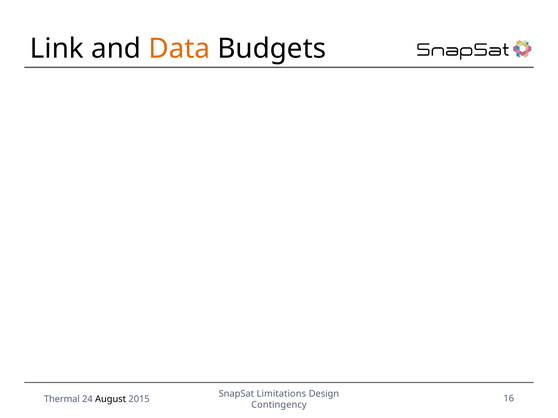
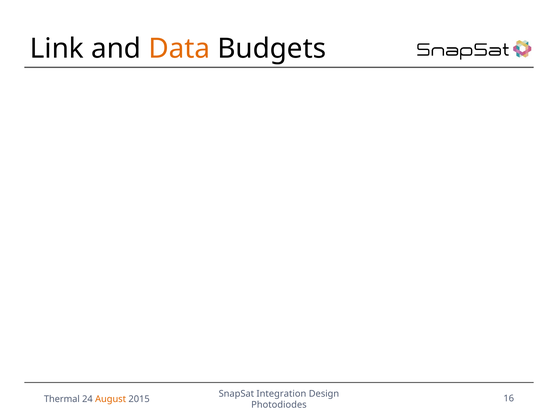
Limitations: Limitations -> Integration (281, 394)
August colour: black -> orange (111, 400)
Contingency: Contingency -> Photodiodes (279, 405)
